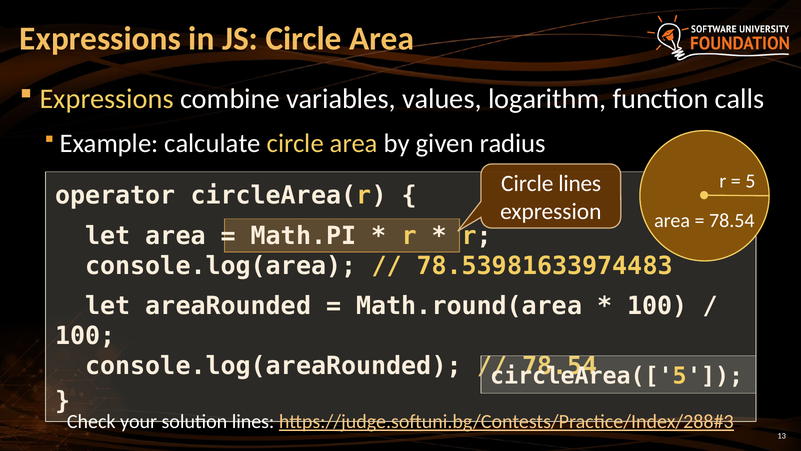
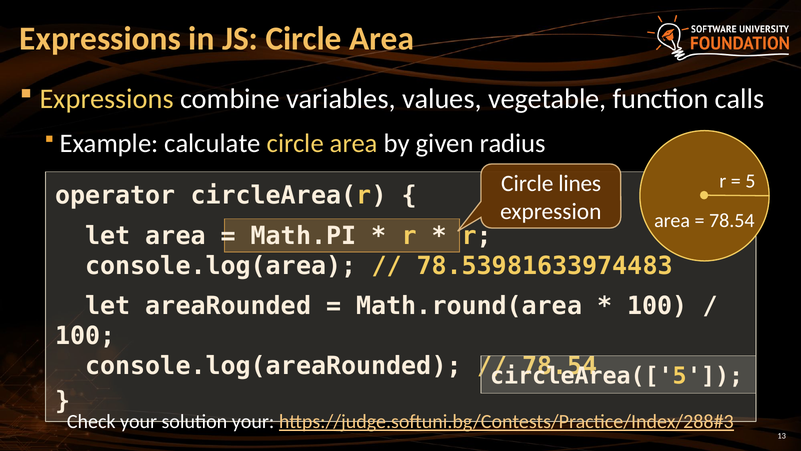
logarithm: logarithm -> vegetable (547, 99)
solution lines: lines -> your (253, 421)
